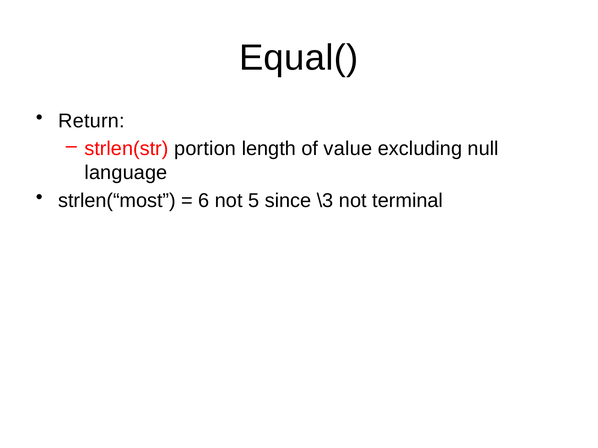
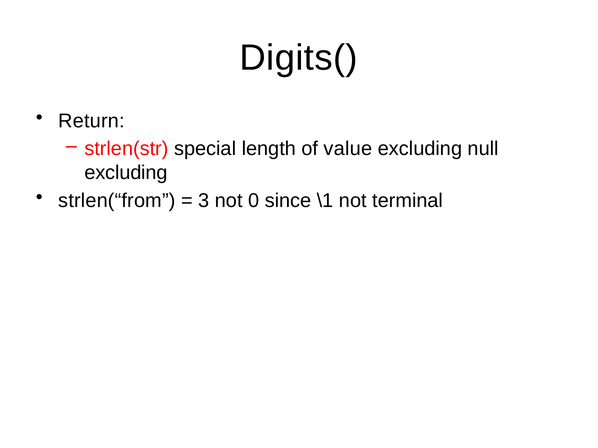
Equal(: Equal( -> Digits( (299, 58)
portion: portion -> special (205, 149)
language: language -> excluding (126, 173)
strlen(“most: strlen(“most -> strlen(“from (117, 201)
6: 6 -> 3 (204, 201)
5: 5 -> 0 (254, 201)
\3: \3 -> \1 (325, 201)
